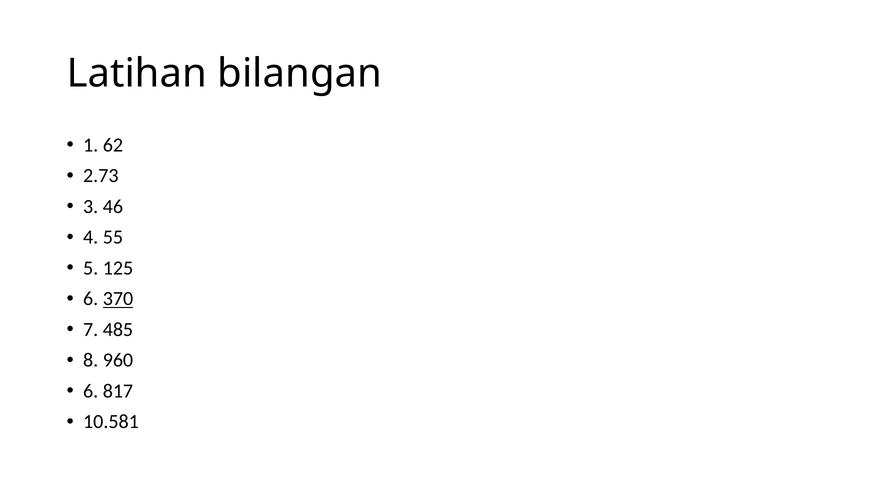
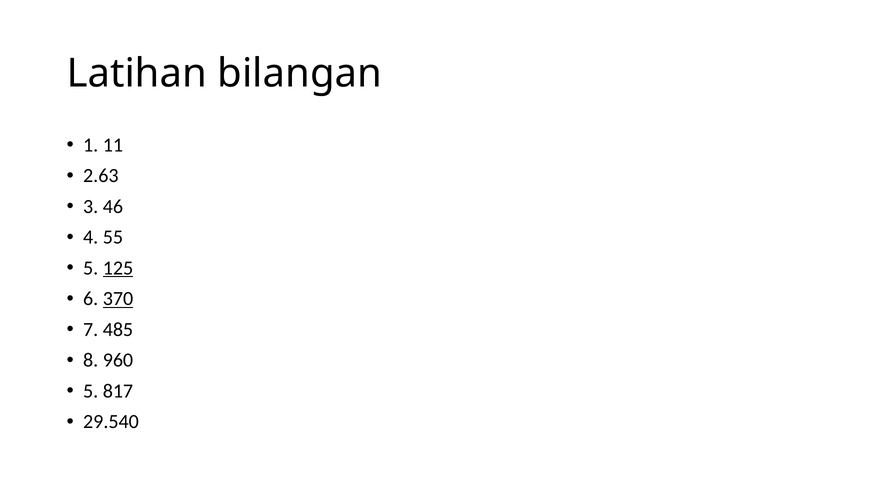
62: 62 -> 11 (113, 145)
2.73: 2.73 -> 2.63 (101, 176)
125 underline: none -> present (118, 268)
6: 6 -> 5 (91, 391)
10.581: 10.581 -> 29.540 (111, 422)
